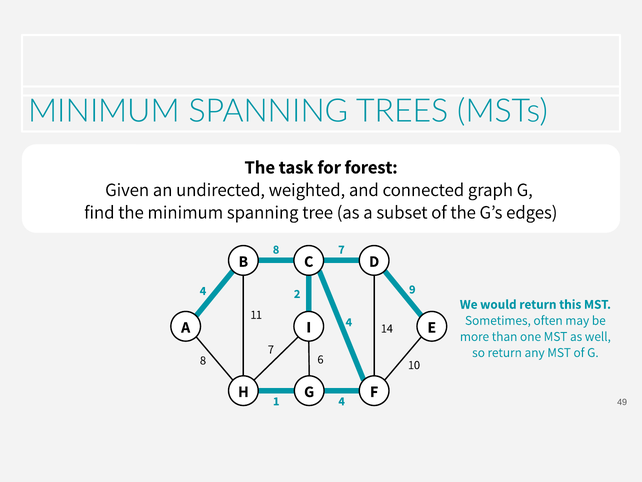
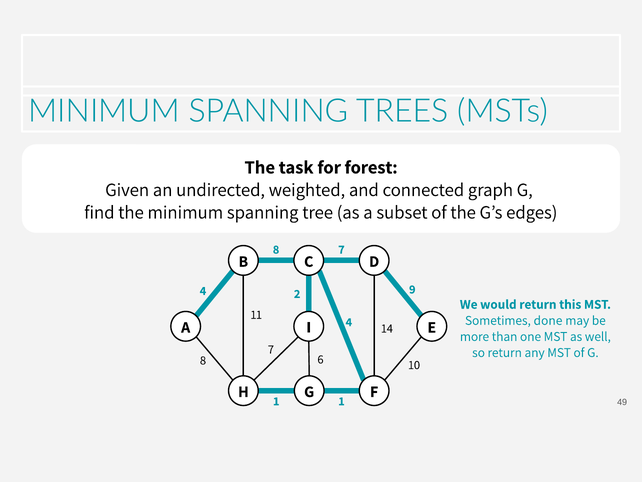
often: often -> done (548, 320)
1 4: 4 -> 1 (342, 401)
